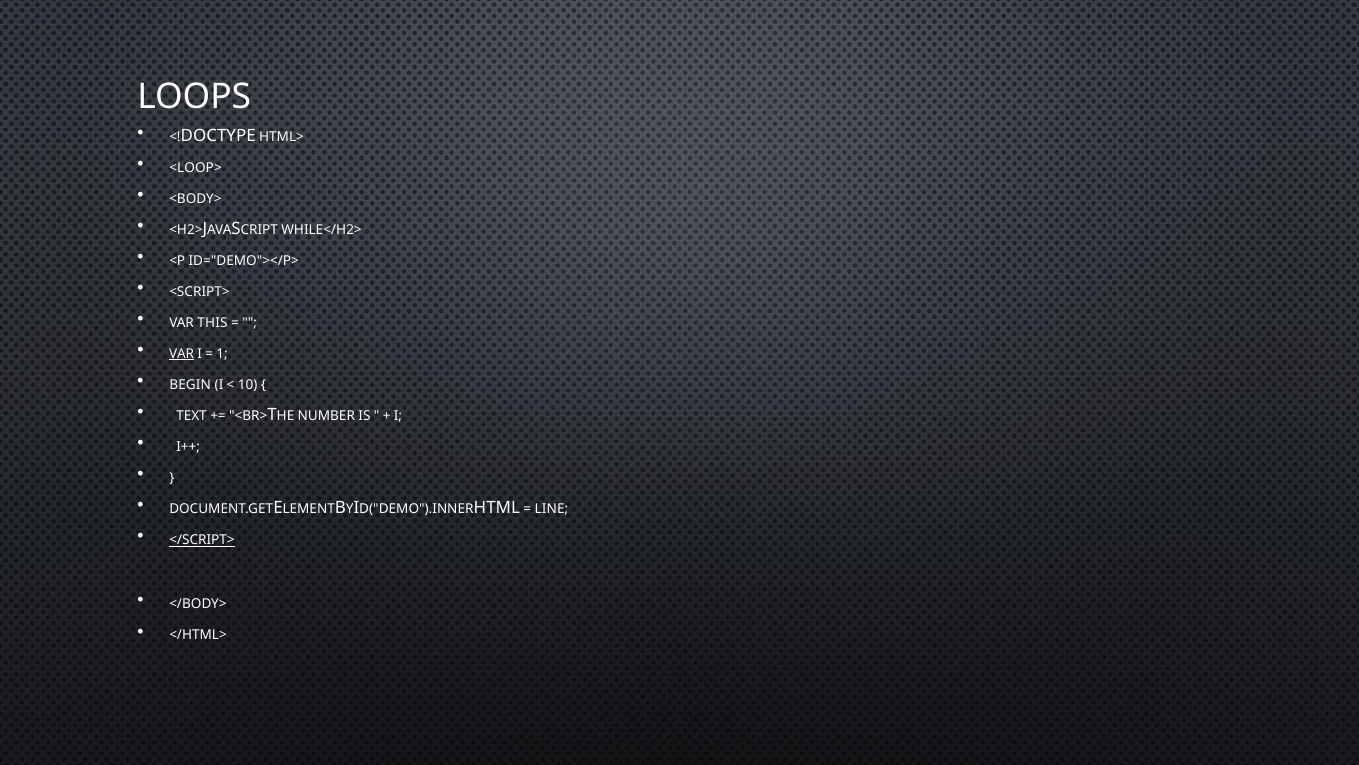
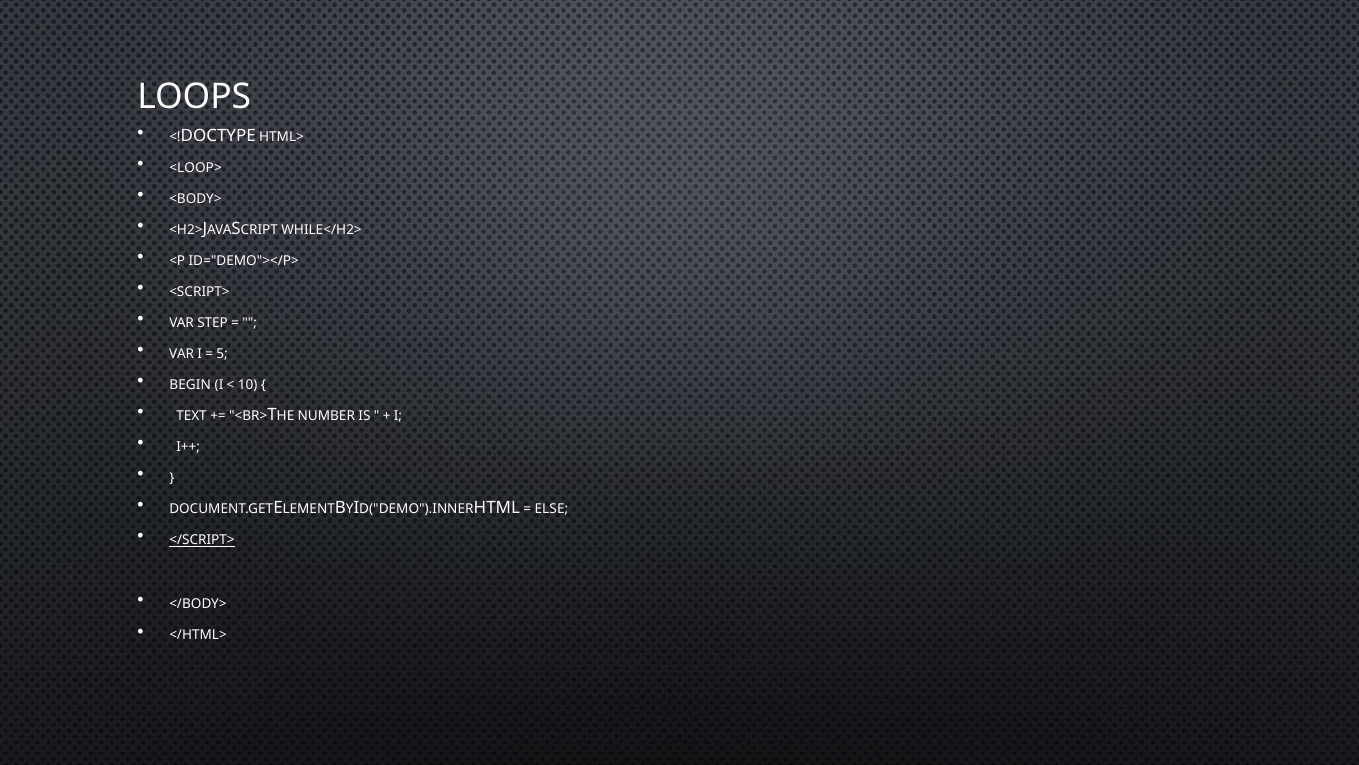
THIS: THIS -> STEP (213, 323)
VAR underline: present -> none (182, 354)
1: 1 -> 5 (222, 354)
LINE: LINE -> ELSE (551, 509)
